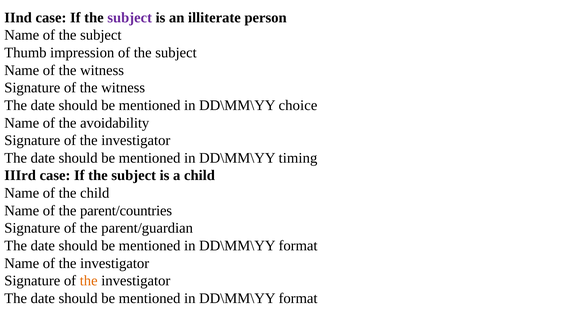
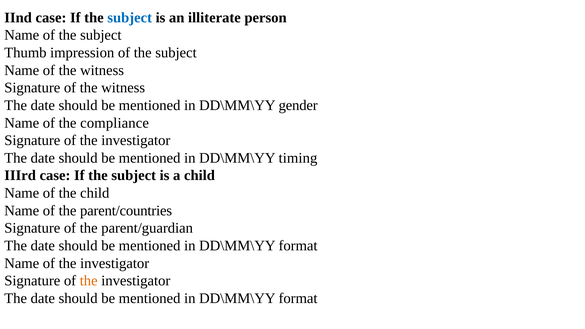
subject colour: purple -> blue (130, 18)
choice: choice -> gender (298, 105)
avoidability: avoidability -> compliance (115, 123)
